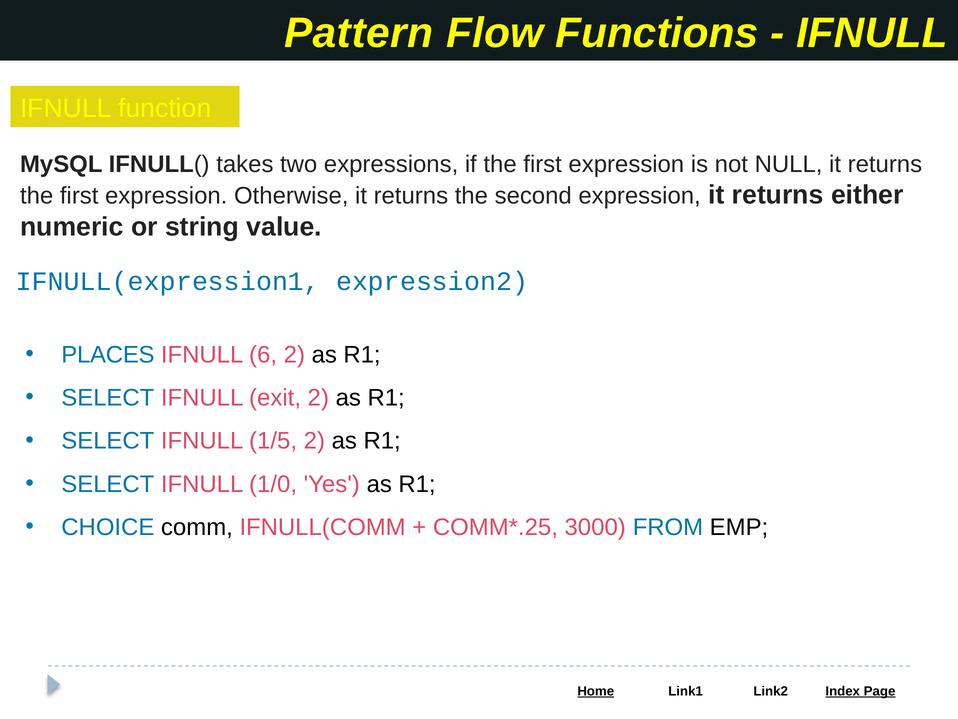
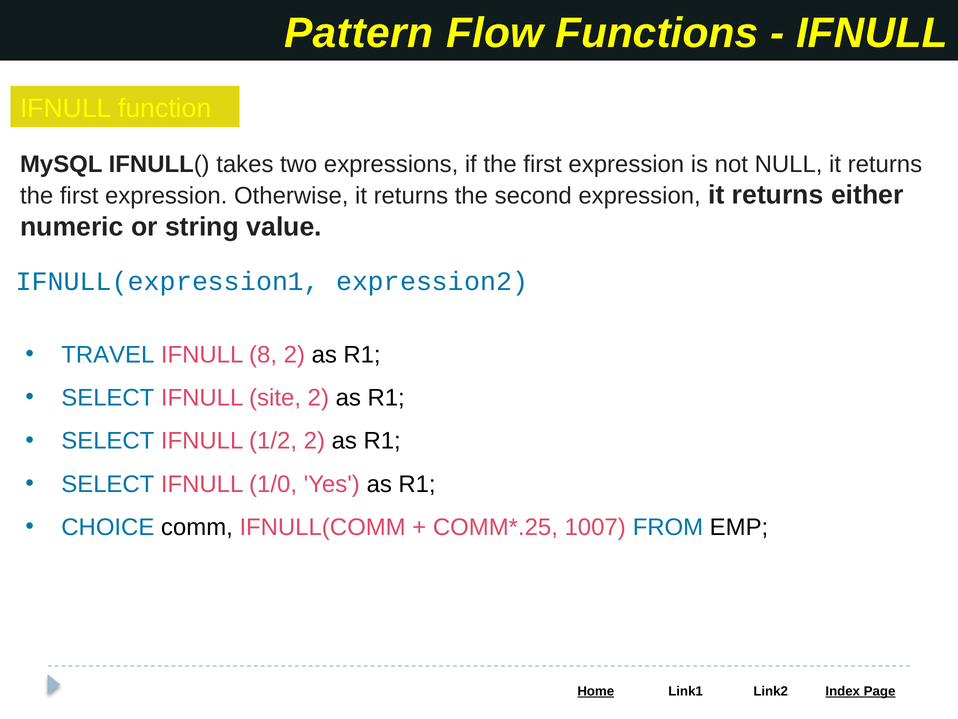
PLACES: PLACES -> TRAVEL (108, 354)
6: 6 -> 8 (263, 354)
exit: exit -> site (275, 398)
1/5: 1/5 -> 1/2 (273, 441)
3000: 3000 -> 1007 (595, 527)
